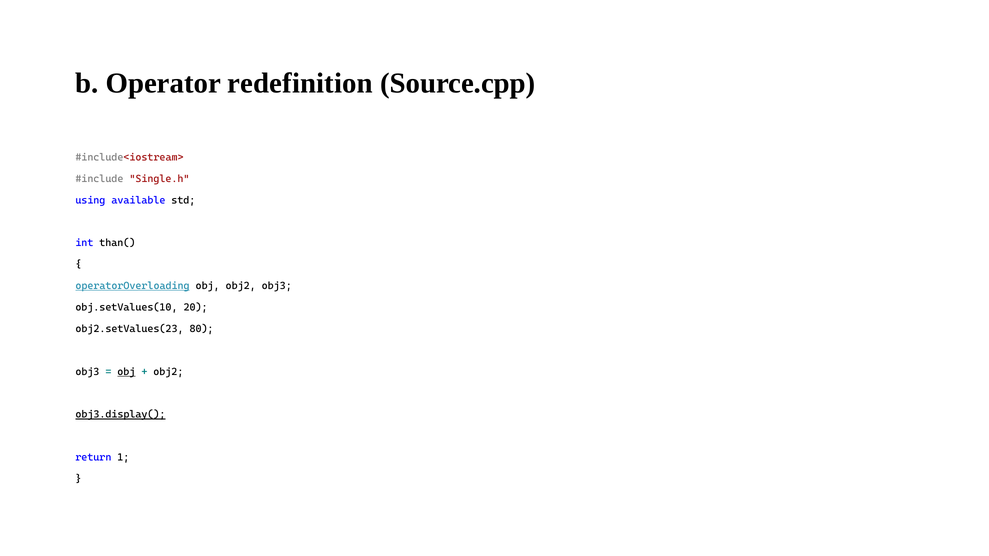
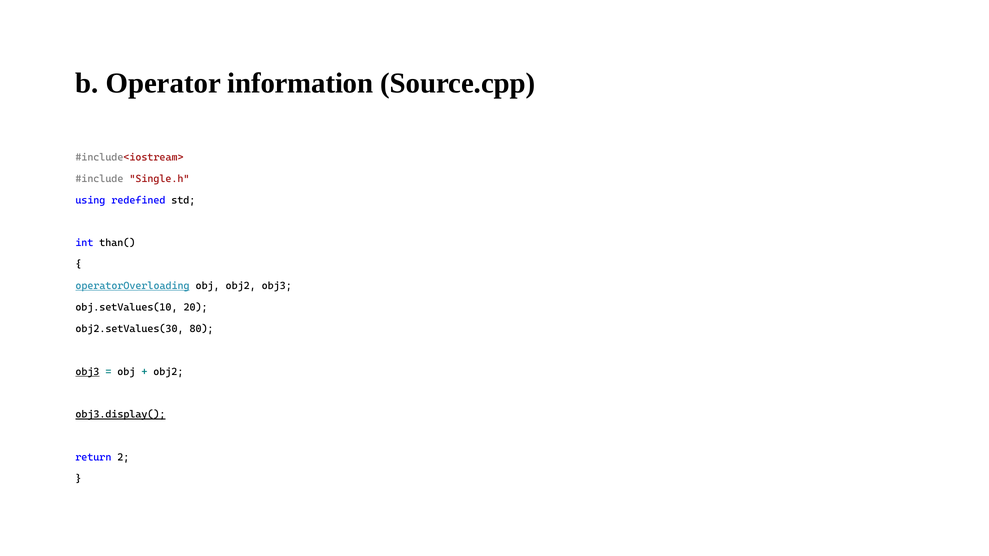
redefinition: redefinition -> information (300, 83)
available: available -> redefined (138, 200)
obj2.setValues(23: obj2.setValues(23 -> obj2.setValues(30 (129, 329)
obj3 underline: none -> present (87, 372)
obj underline: present -> none (126, 372)
1: 1 -> 2 (123, 458)
